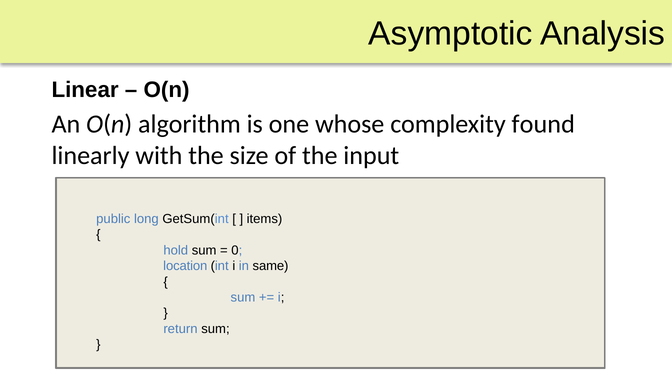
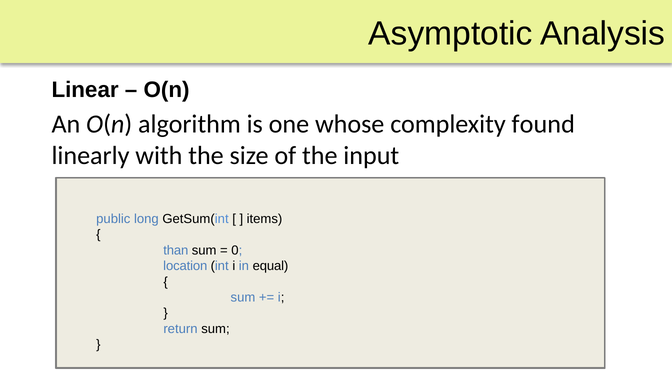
hold: hold -> than (176, 250)
same: same -> equal (271, 266)
